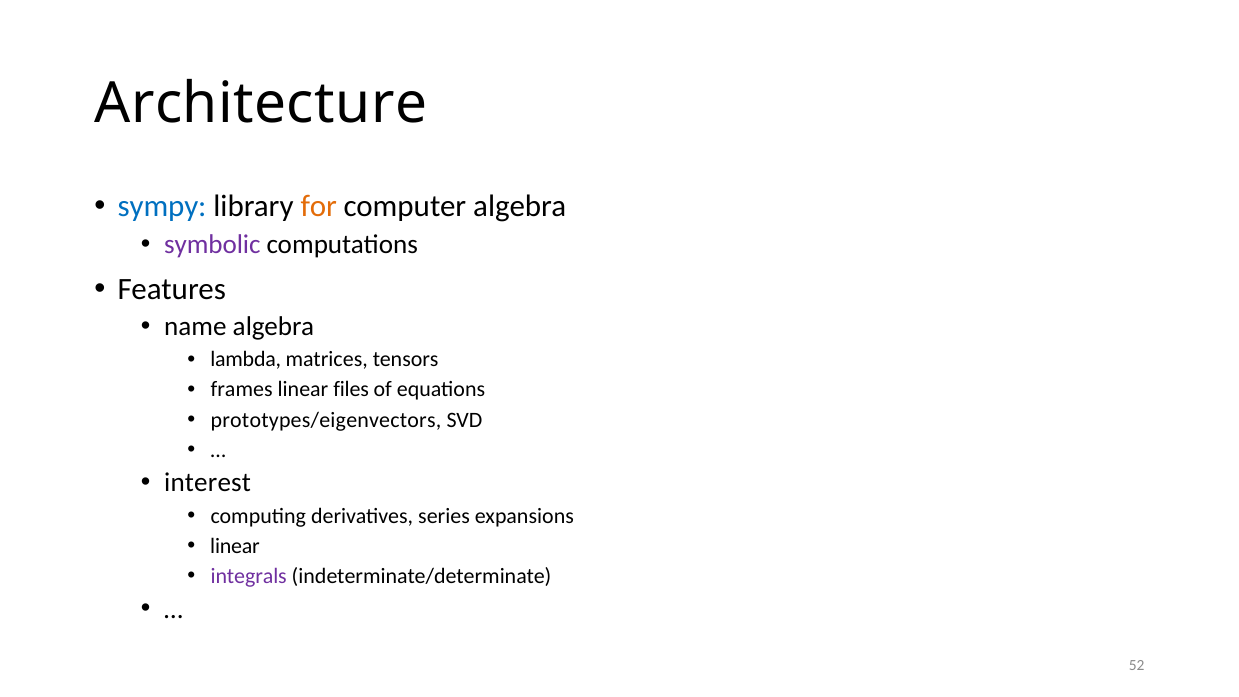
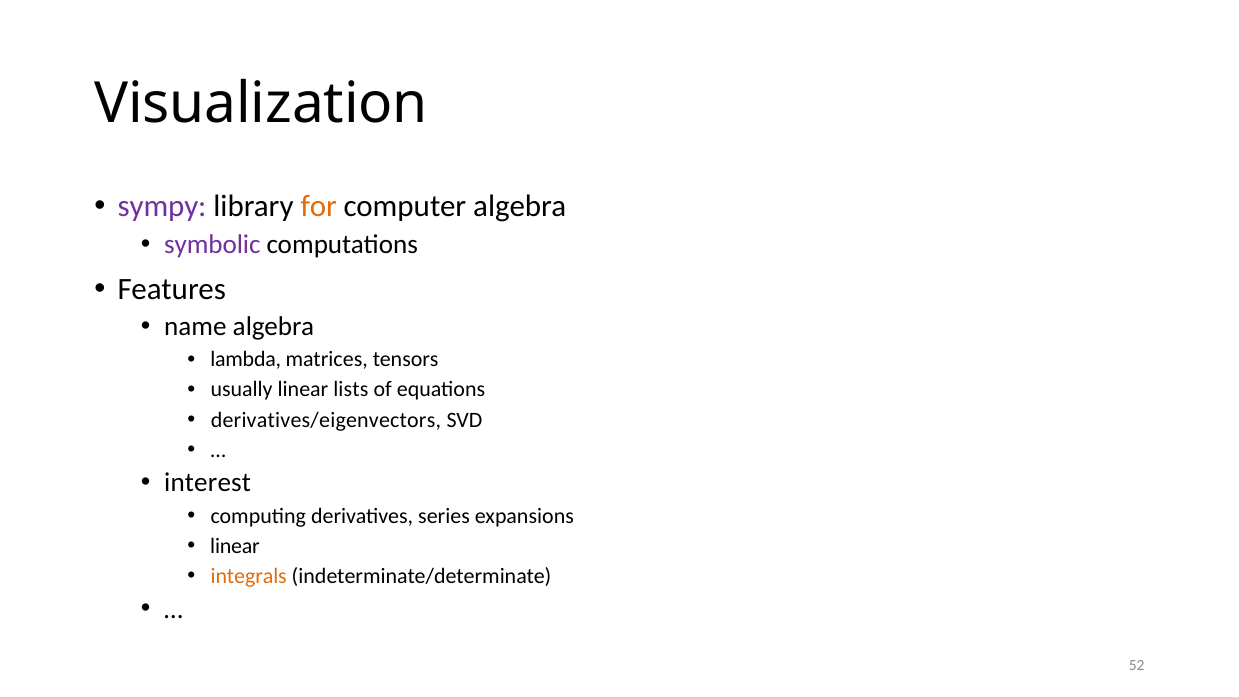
Architecture: Architecture -> Visualization (261, 104)
sympy colour: blue -> purple (162, 207)
frames: frames -> usually (242, 390)
files: files -> lists (351, 390)
prototypes/eigenvectors: prototypes/eigenvectors -> derivatives/eigenvectors (326, 420)
integrals colour: purple -> orange (249, 576)
